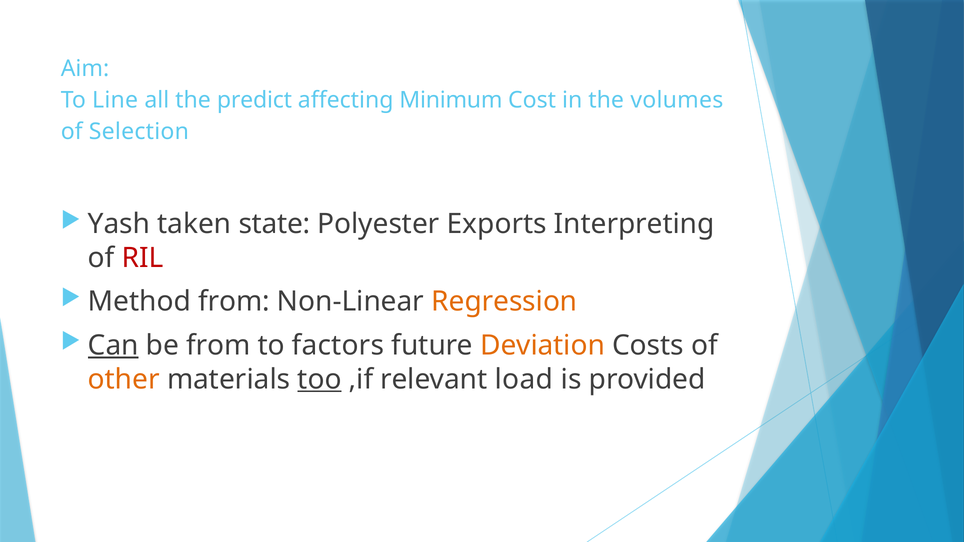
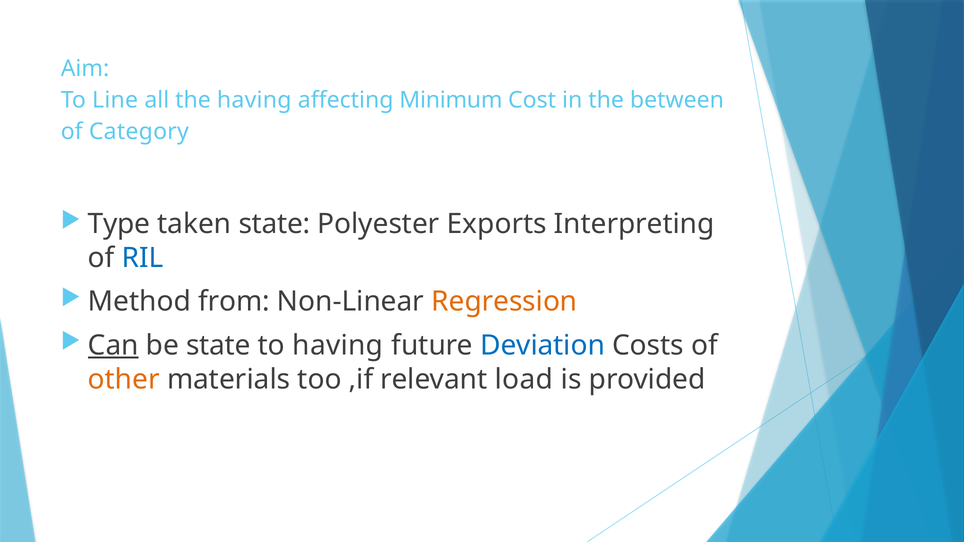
the predict: predict -> having (254, 100)
volumes: volumes -> between (677, 100)
Selection: Selection -> Category (139, 132)
Yash: Yash -> Type (119, 224)
RIL colour: red -> blue (143, 258)
be from: from -> state (218, 346)
to factors: factors -> having (338, 346)
Deviation colour: orange -> blue (543, 346)
too underline: present -> none (320, 379)
